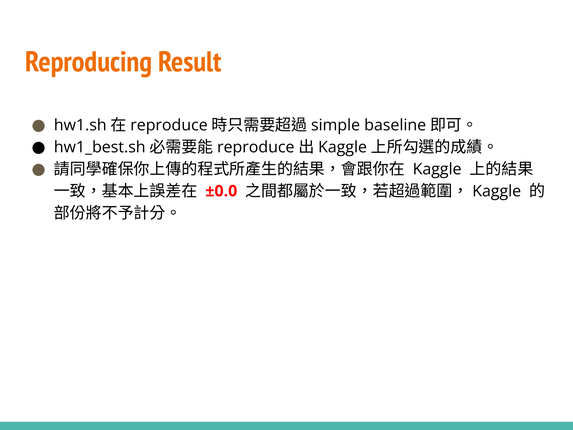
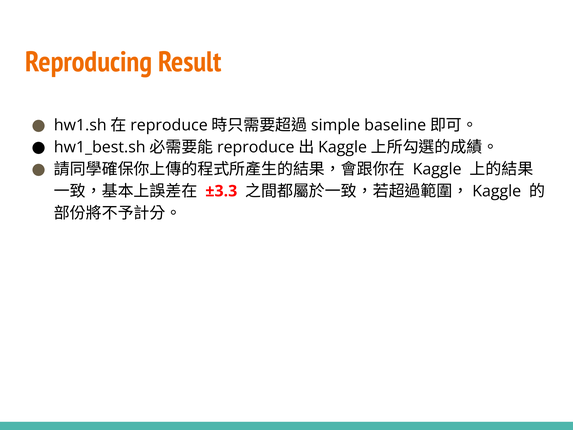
±0.0: ±0.0 -> ±3.3 (221, 191)
